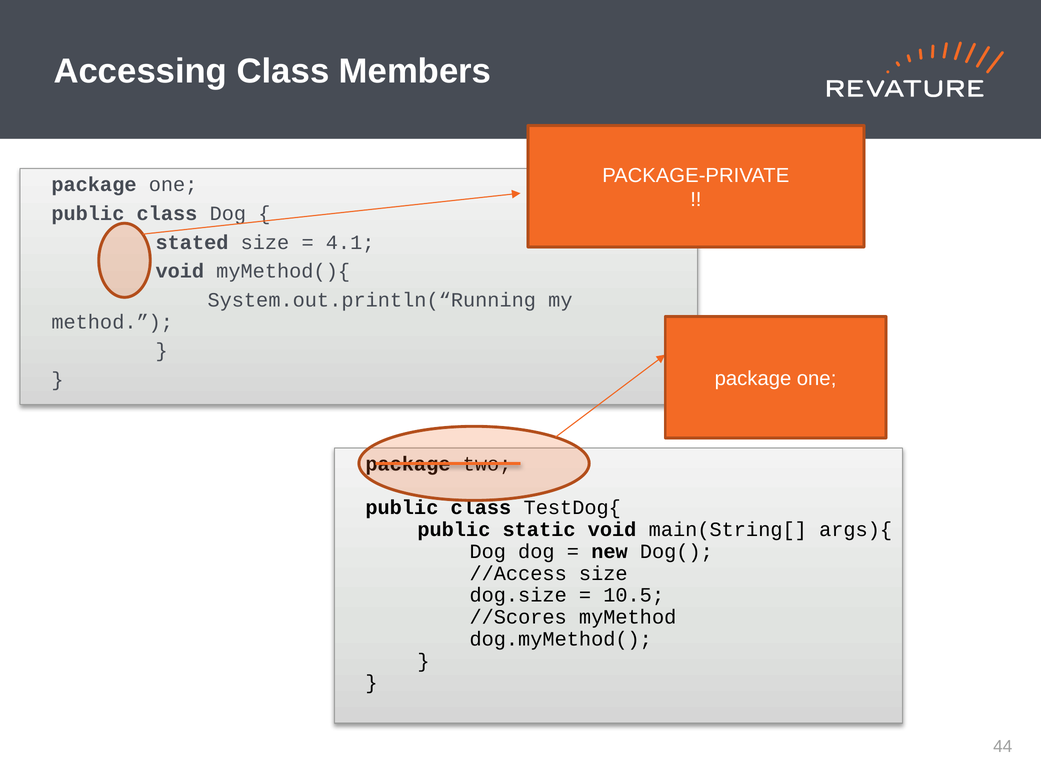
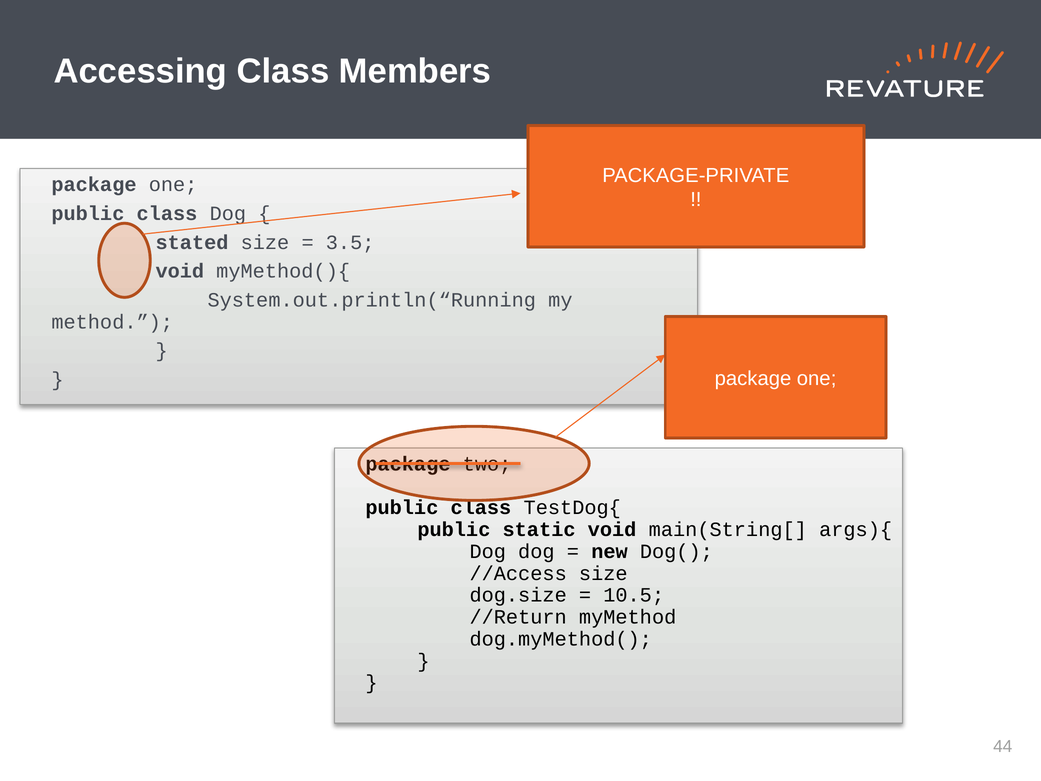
4.1: 4.1 -> 3.5 (350, 242)
//Scores: //Scores -> //Return (518, 617)
